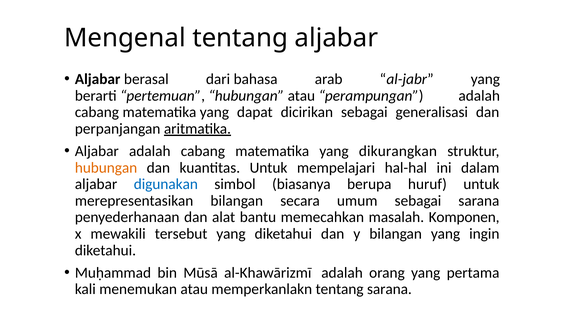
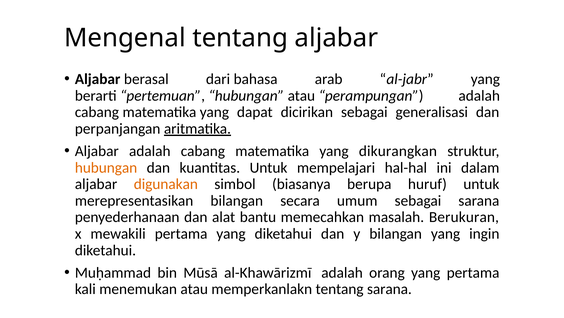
digunakan colour: blue -> orange (166, 184)
Komponen: Komponen -> Berukuran (464, 217)
mewakili tersebut: tersebut -> pertama (181, 233)
